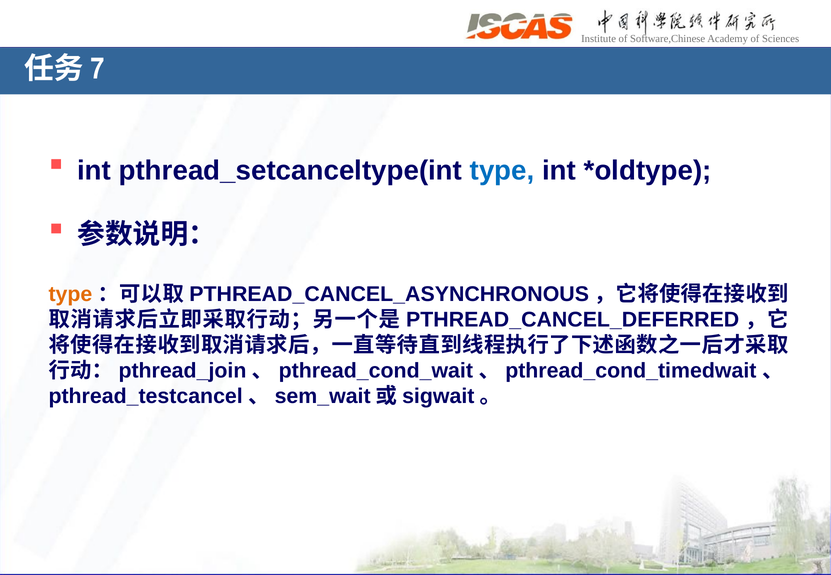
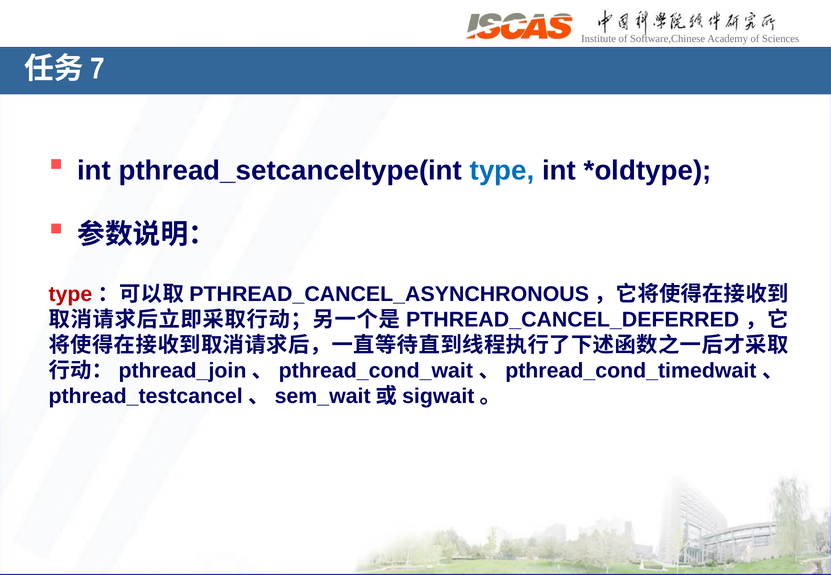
type colour: orange -> red (70, 294)
